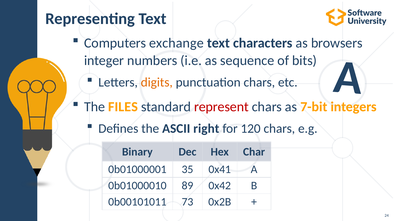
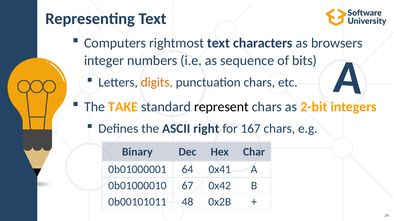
exchange: exchange -> rightmost (177, 43)
FILES: FILES -> TAKE (123, 107)
represent colour: red -> black (221, 107)
7-bit: 7-bit -> 2-bit (314, 107)
120: 120 -> 167 (251, 129)
35: 35 -> 64 (187, 170)
89: 89 -> 67 (187, 186)
73: 73 -> 48 (187, 202)
